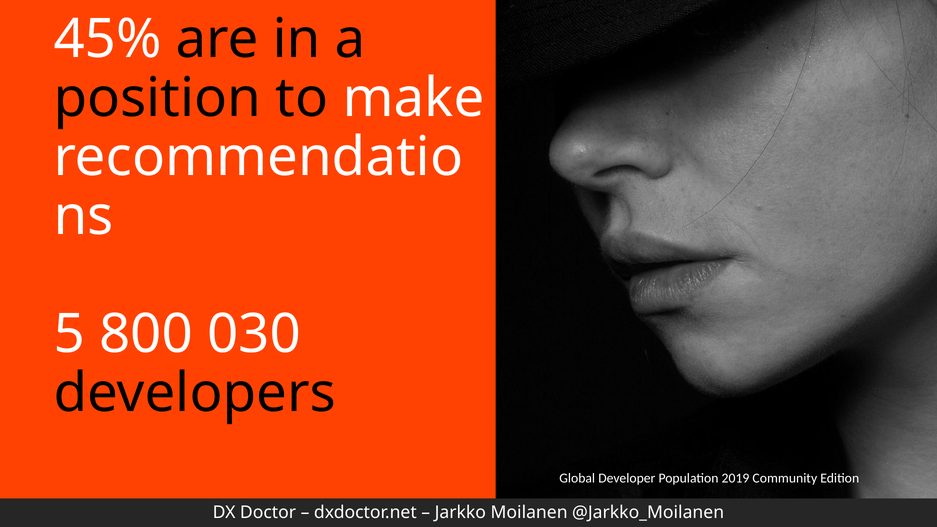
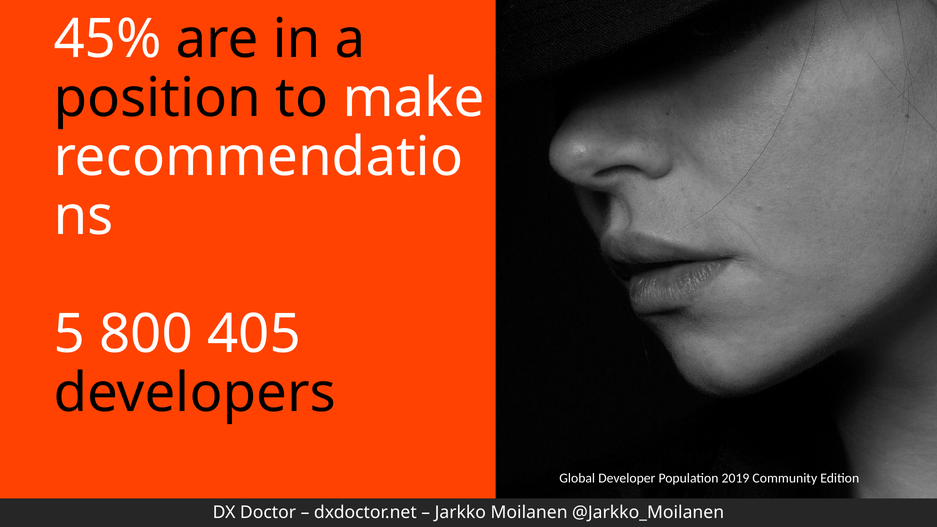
030: 030 -> 405 (254, 334)
